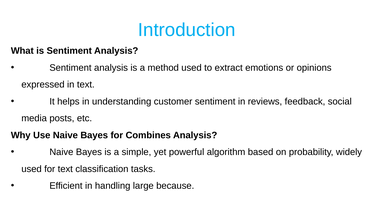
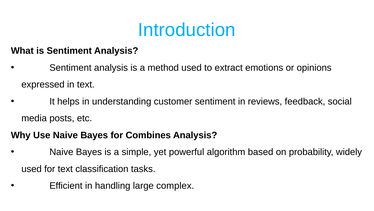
because: because -> complex (175, 185)
